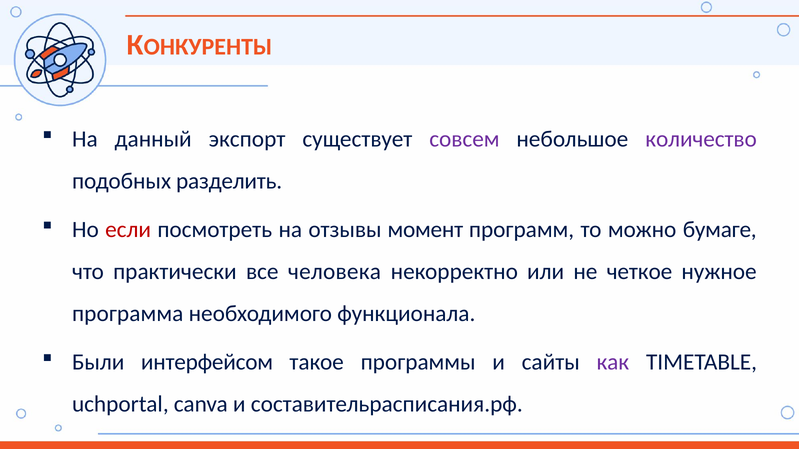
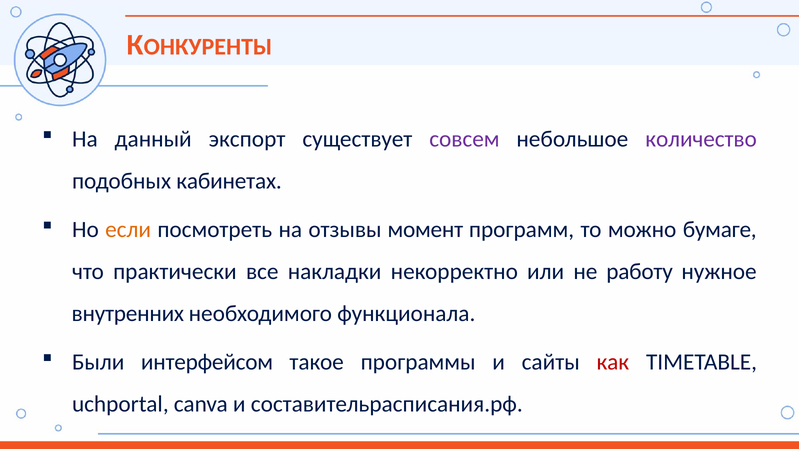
разделить: разделить -> кабинетах (229, 181)
если colour: red -> orange (128, 230)
человека: человека -> накладки (335, 272)
четкое: четкое -> работу (640, 272)
программа: программа -> внутренних (128, 314)
как colour: purple -> red (613, 362)
